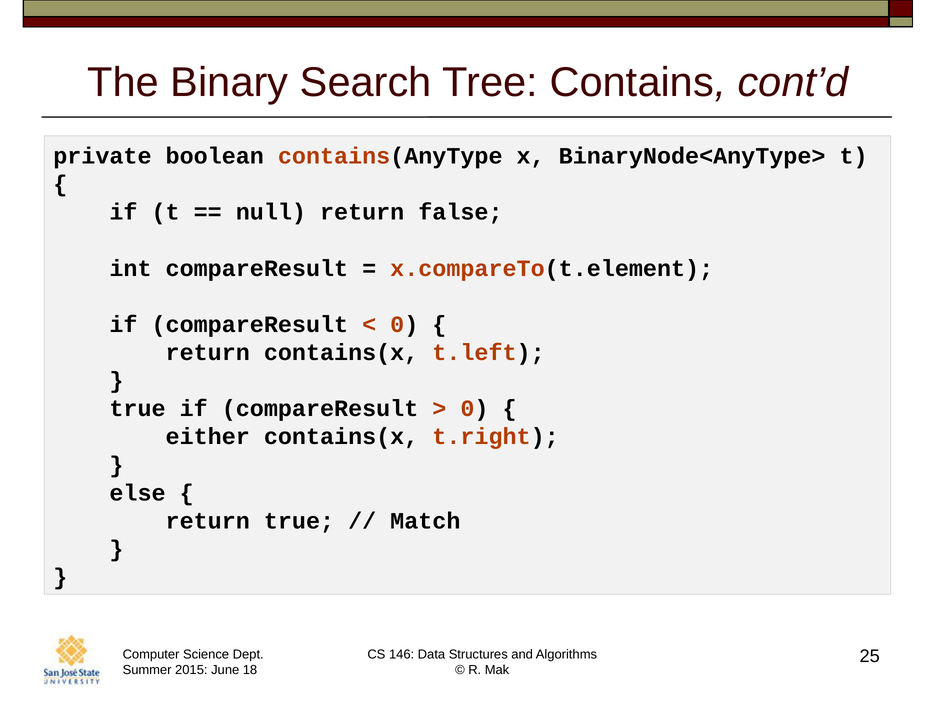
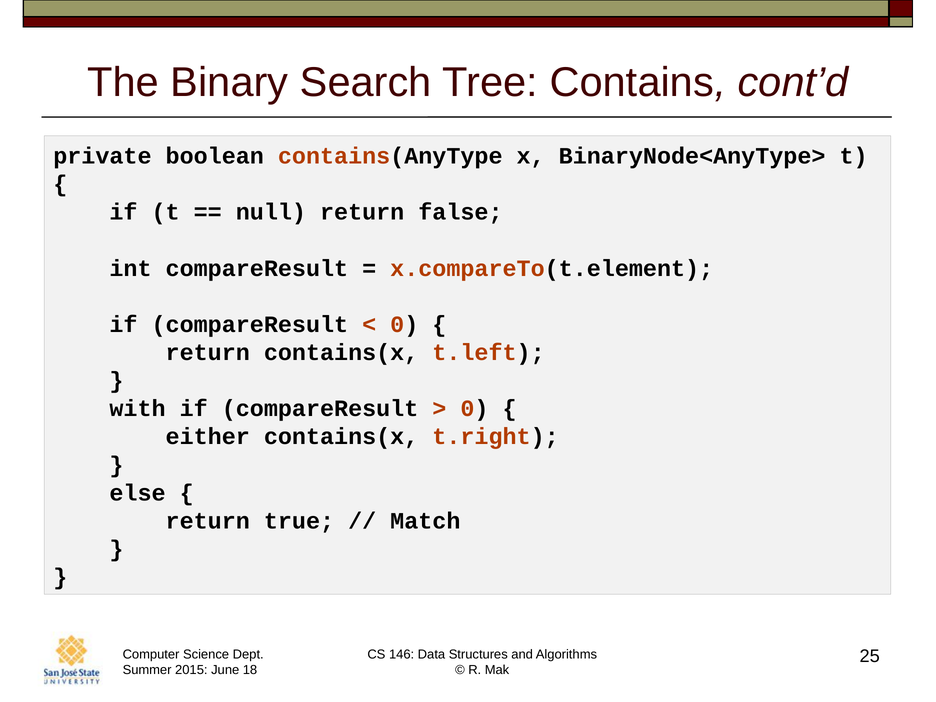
true: true -> with (138, 409)
